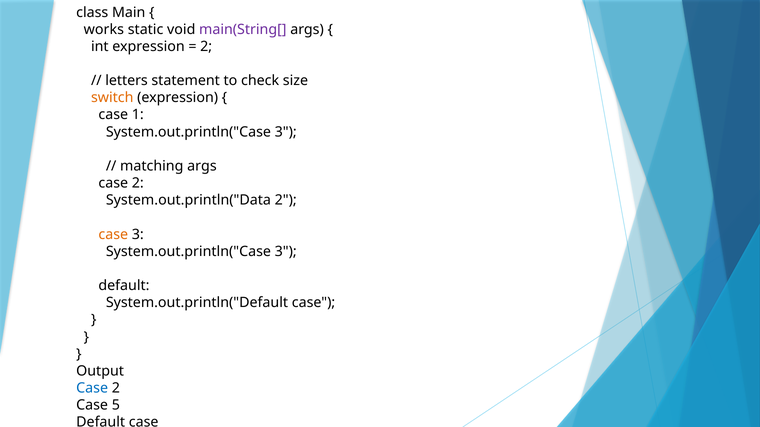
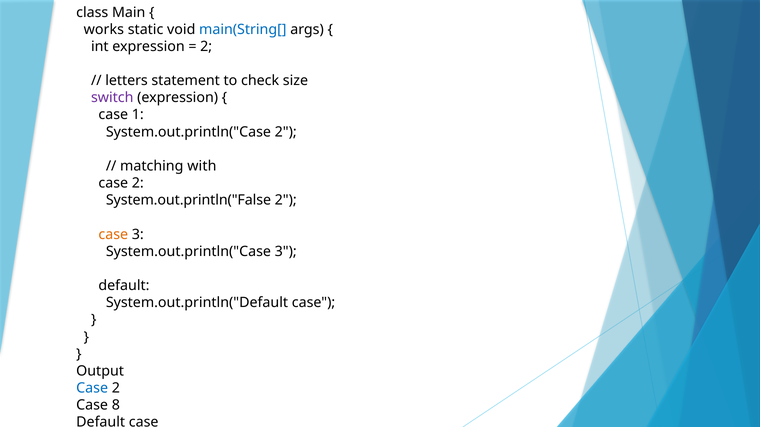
main(String[ colour: purple -> blue (243, 29)
switch colour: orange -> purple (112, 98)
3: 3 -> 2 (286, 132)
matching args: args -> with (202, 166)
System.out.println("Data: System.out.println("Data -> System.out.println("False (188, 200)
5: 5 -> 8 (116, 406)
